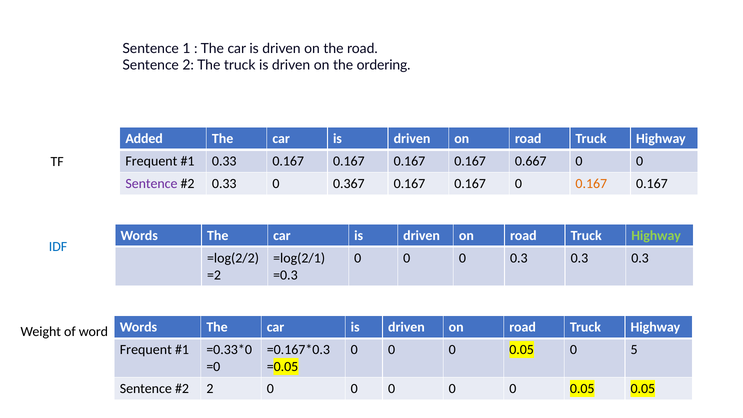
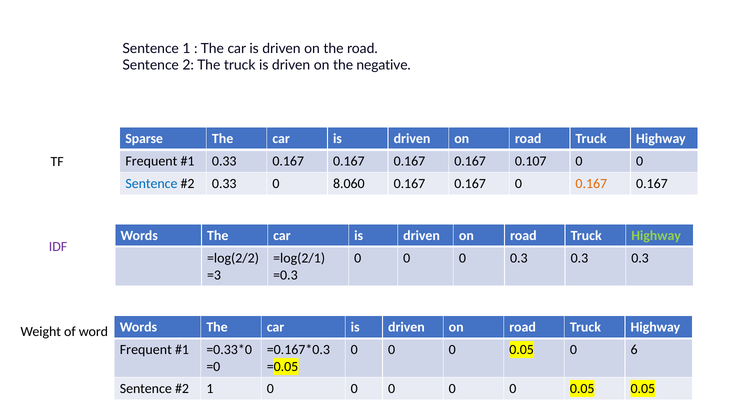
ordering: ordering -> negative (384, 65)
Added: Added -> Sparse (144, 139)
0.667: 0.667 -> 0.107 (531, 161)
Sentence colour: purple -> blue (151, 184)
0.367: 0.367 -> 8.060 (349, 184)
IDF colour: blue -> purple (58, 247)
=2: =2 -> =3 (214, 275)
5: 5 -> 6 (634, 350)
2: 2 -> 1 (210, 389)
